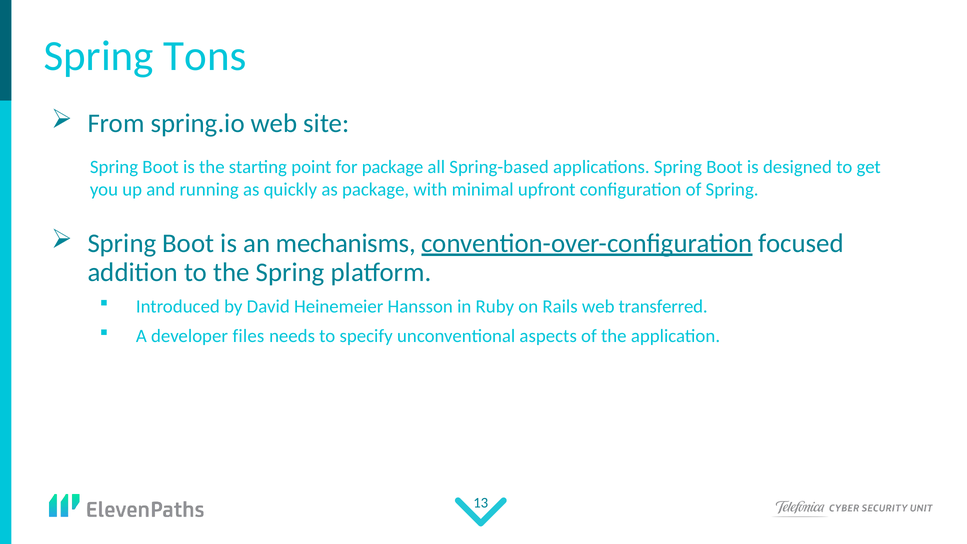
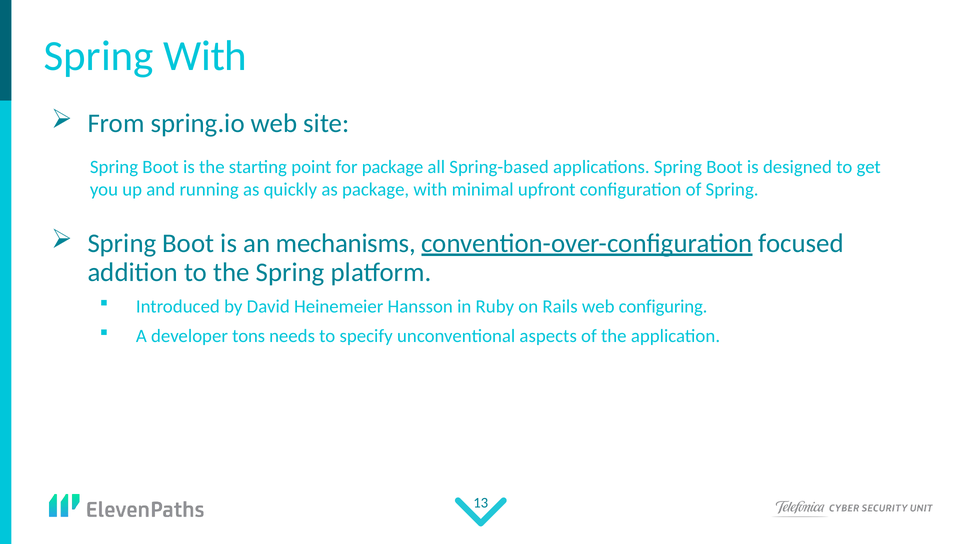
Spring Tons: Tons -> With (205, 56)
transferred: transferred -> configuring (663, 307)
files: files -> tons (249, 336)
